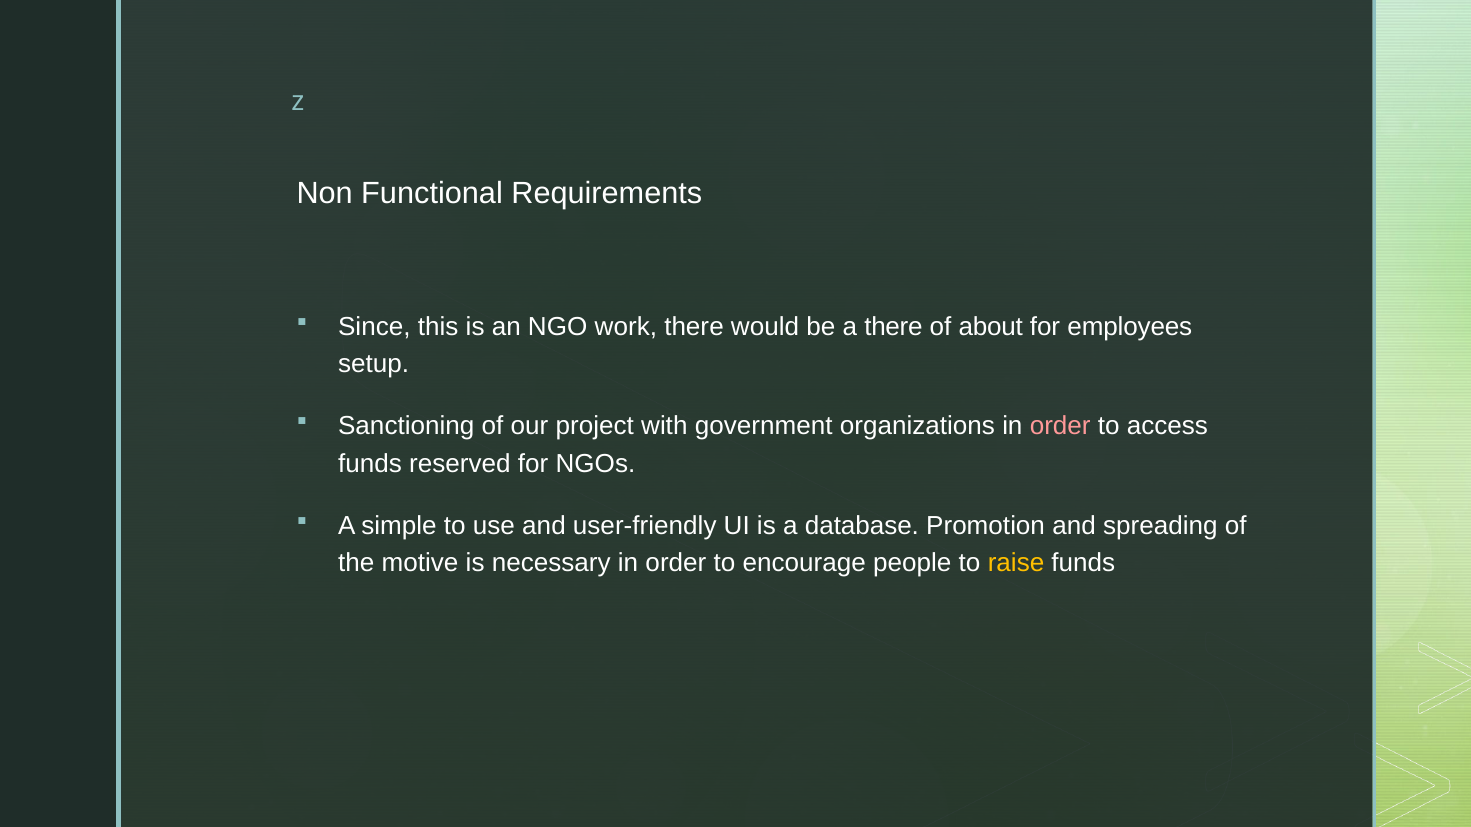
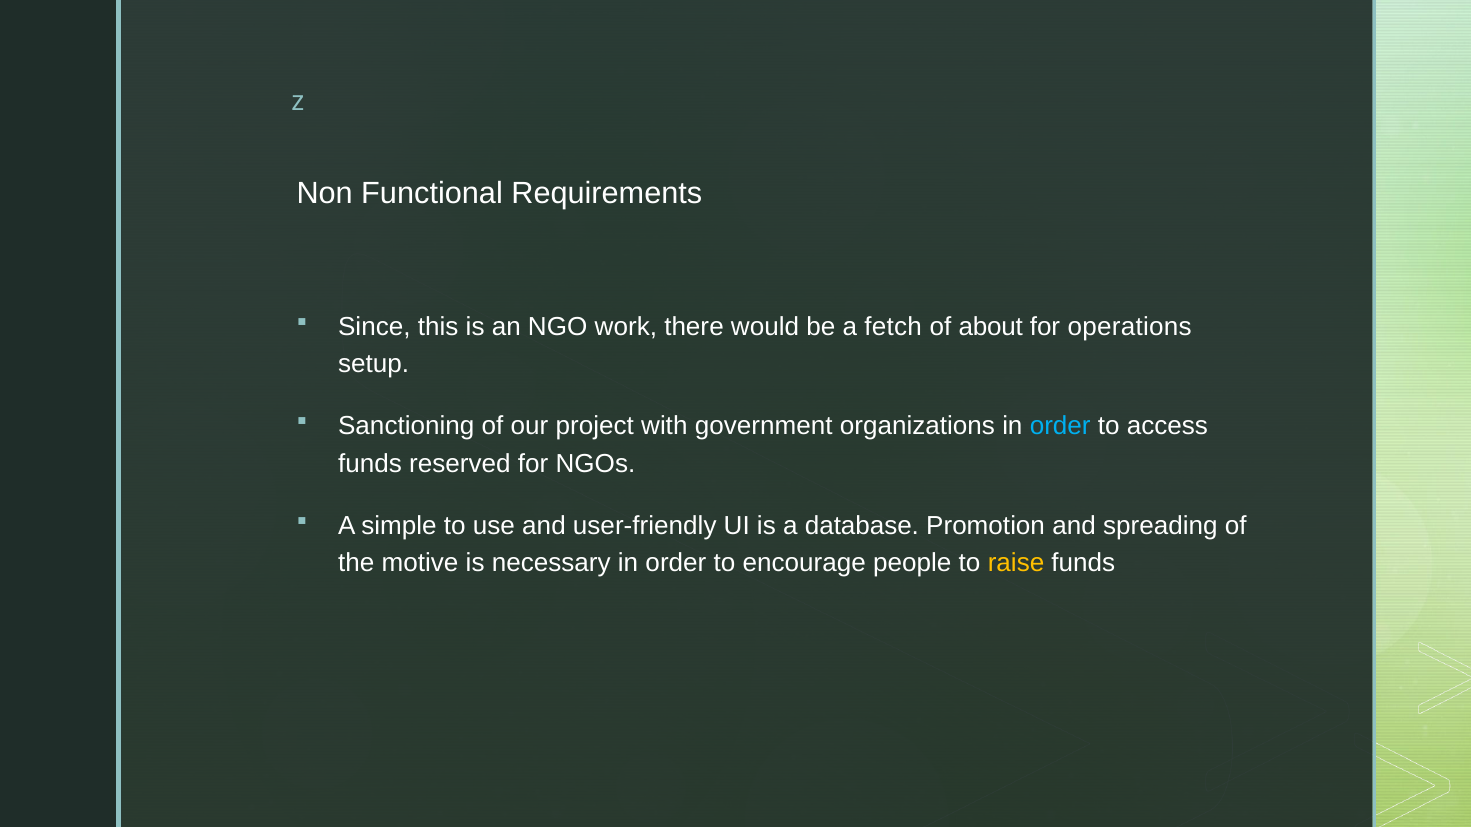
a there: there -> fetch (893, 327)
employees: employees -> operations (1130, 327)
order colour: pink -> light blue (1060, 426)
